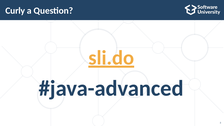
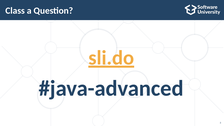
Curly: Curly -> Class (15, 11)
